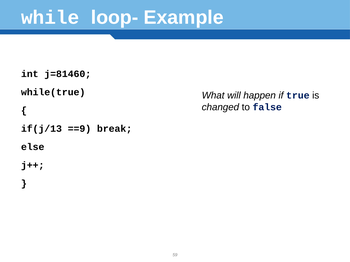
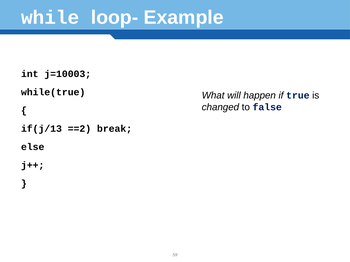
j=81460: j=81460 -> j=10003 (68, 74)
==9: ==9 -> ==2 (79, 129)
